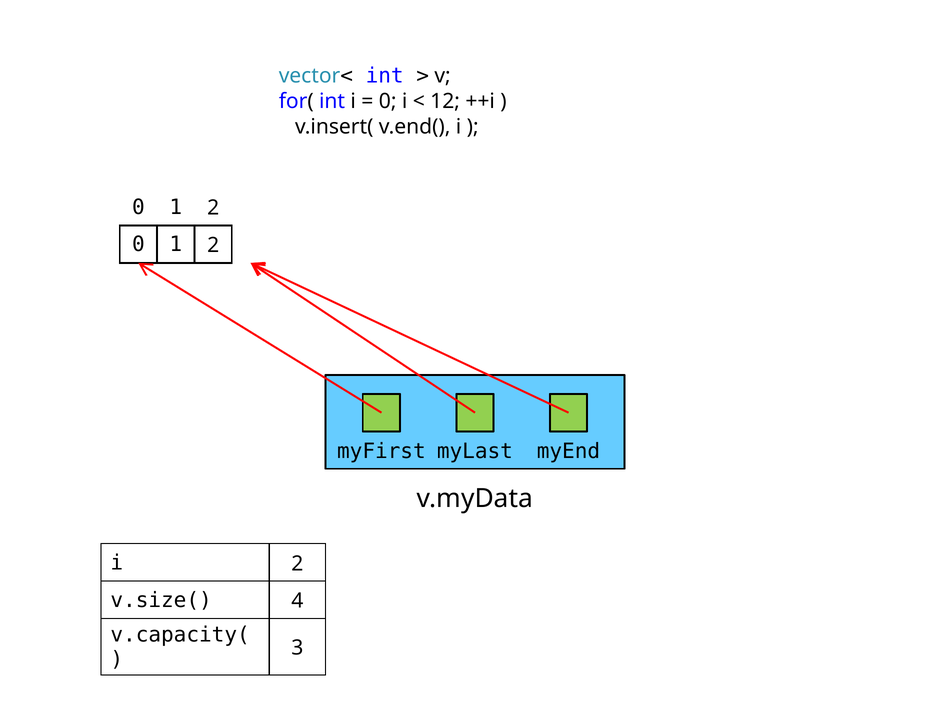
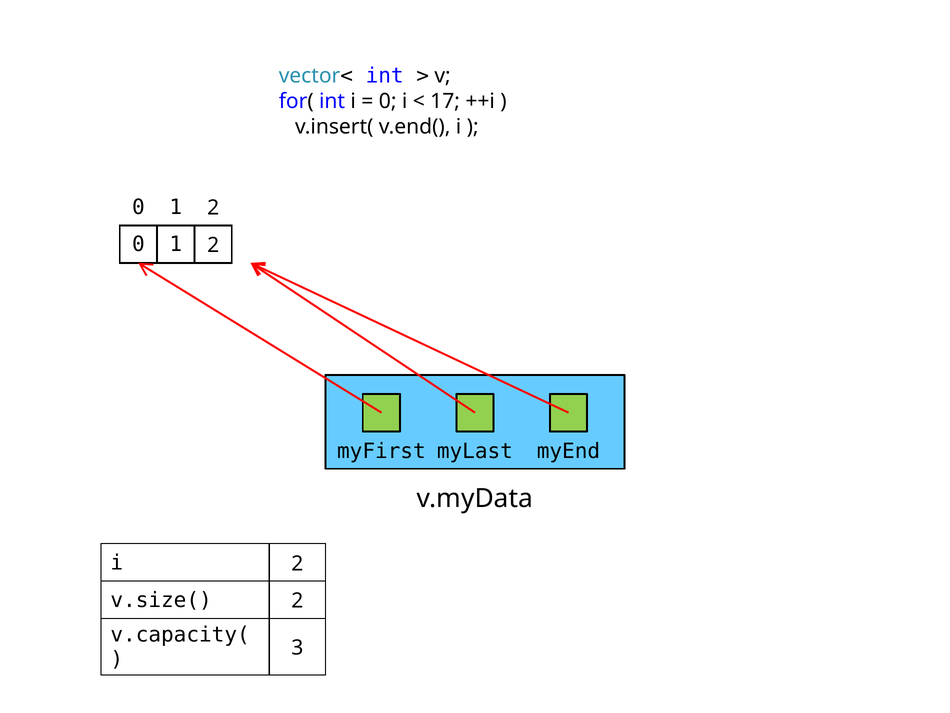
12: 12 -> 17 (445, 101)
v.size( 4: 4 -> 2 (297, 601)
